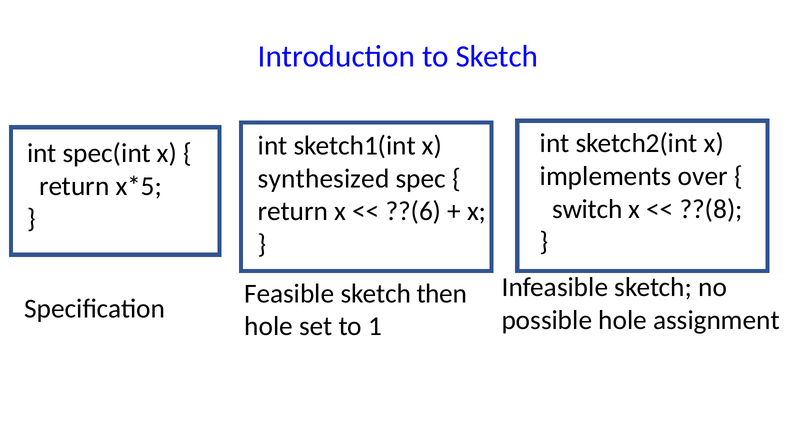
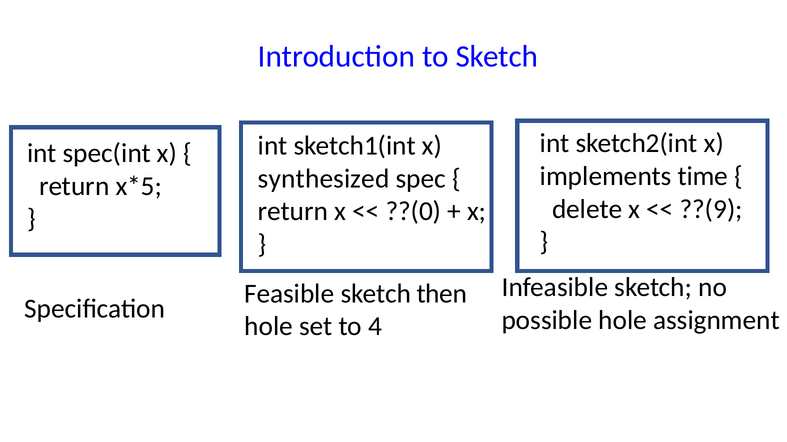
over: over -> time (703, 176)
switch: switch -> delete (587, 209)
??(8: ??(8 -> ??(9 (711, 209)
??(6: ??(6 -> ??(0 (413, 212)
1: 1 -> 4 (375, 327)
